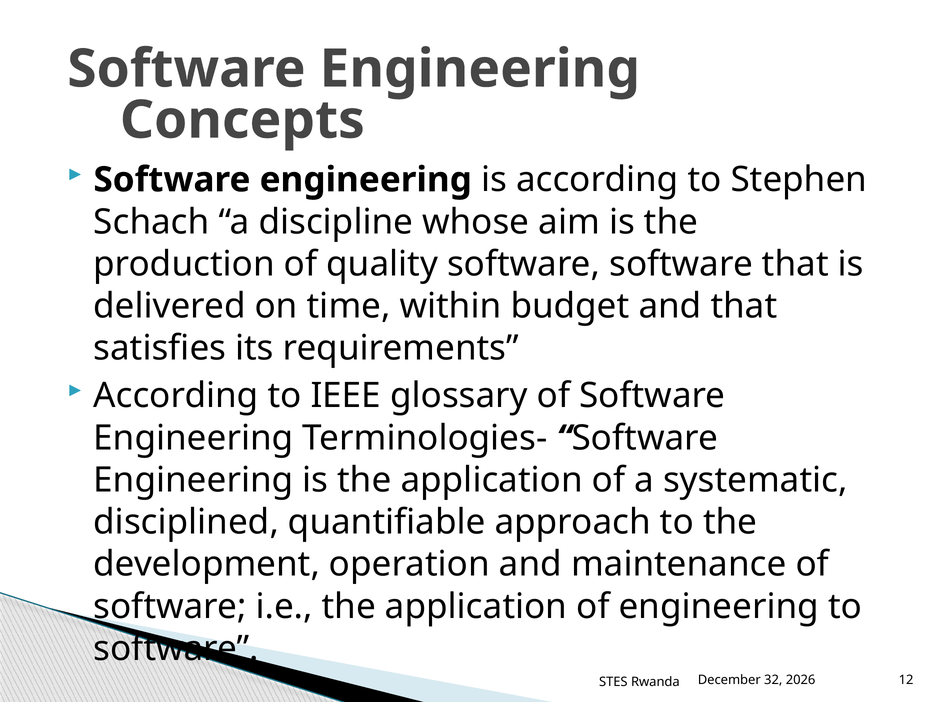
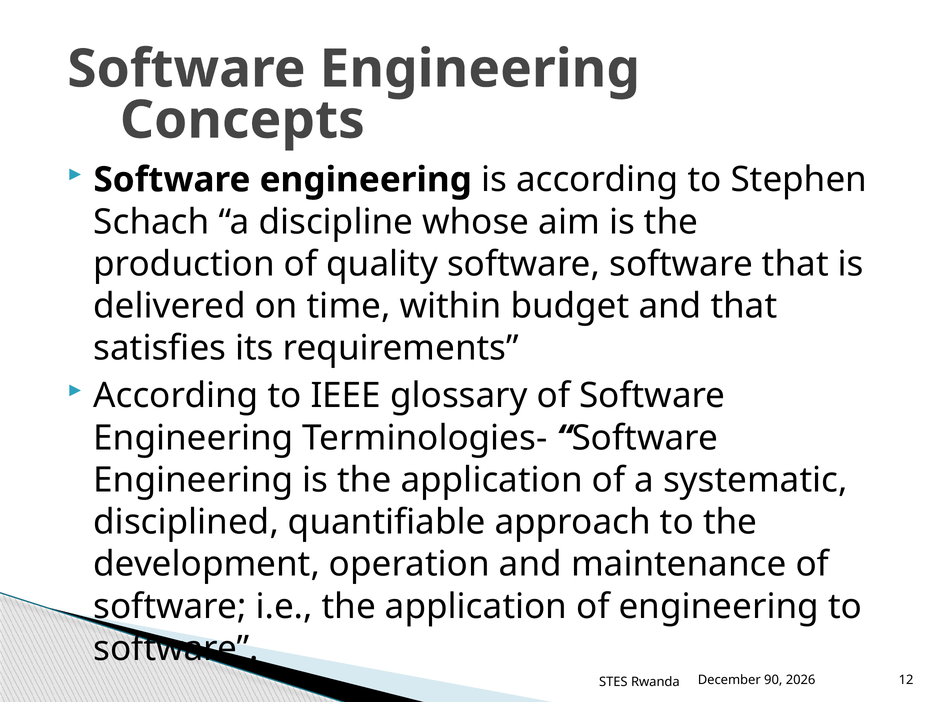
32: 32 -> 90 (773, 680)
